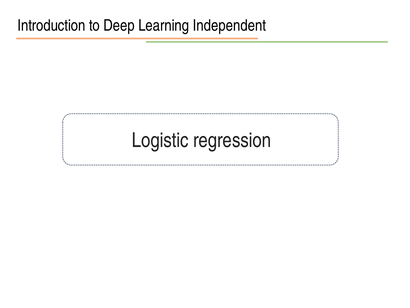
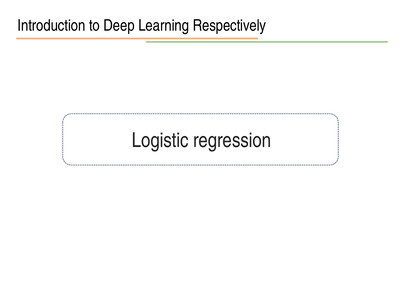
Independent: Independent -> Respectively (229, 25)
